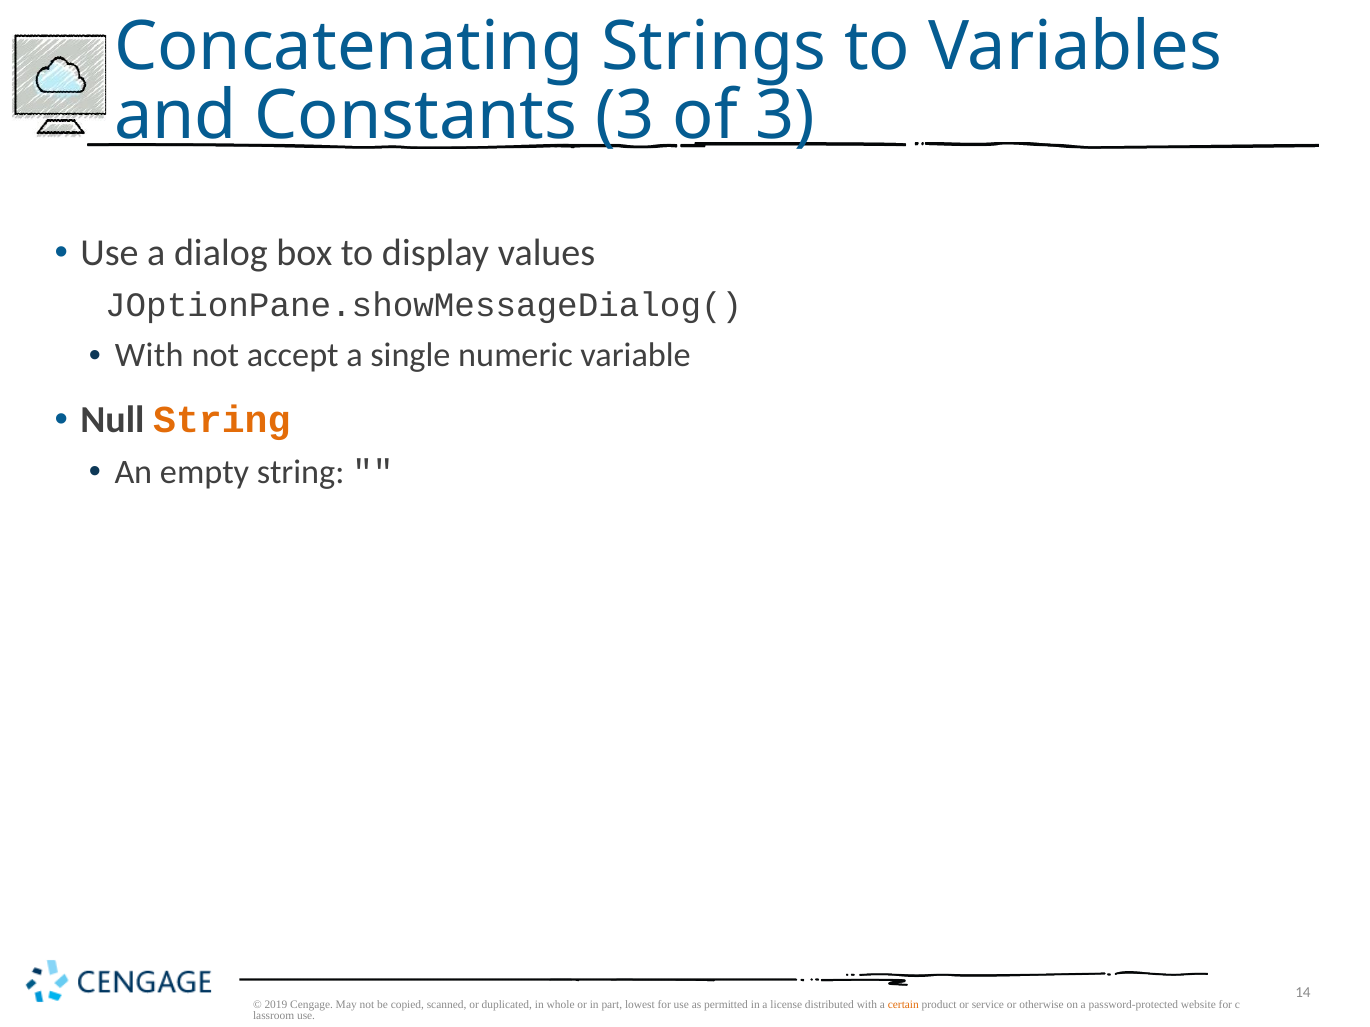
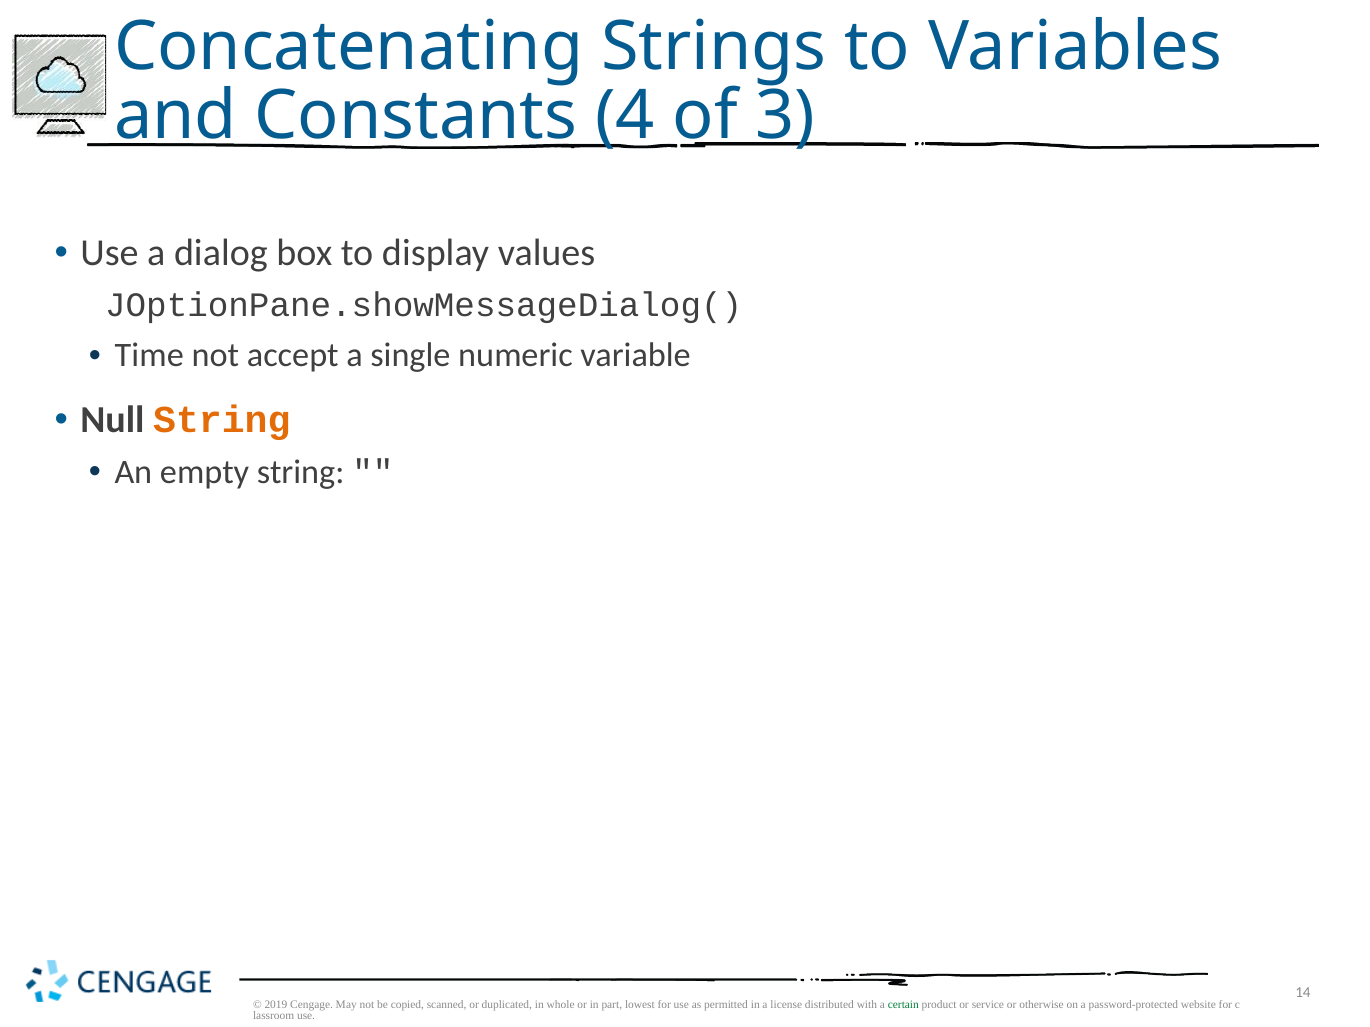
Constants 3: 3 -> 4 (625, 116)
With: With -> Time (149, 356)
certain colour: orange -> green (903, 1005)
